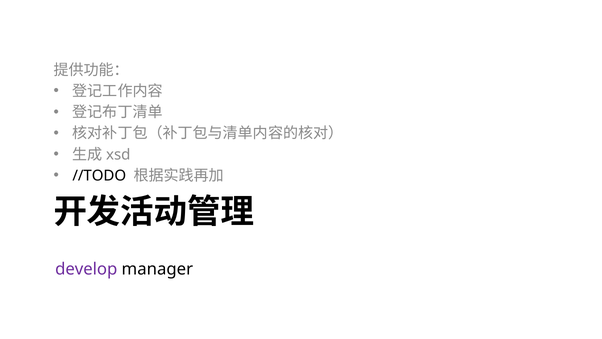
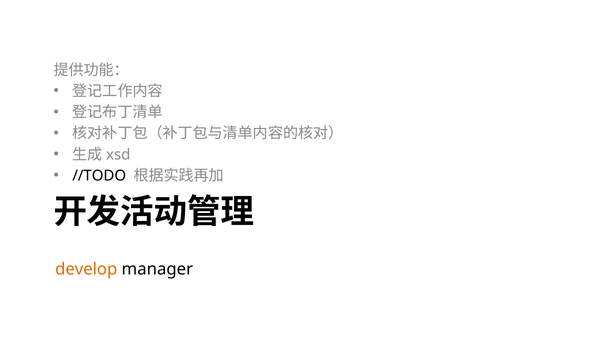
develop colour: purple -> orange (86, 269)
